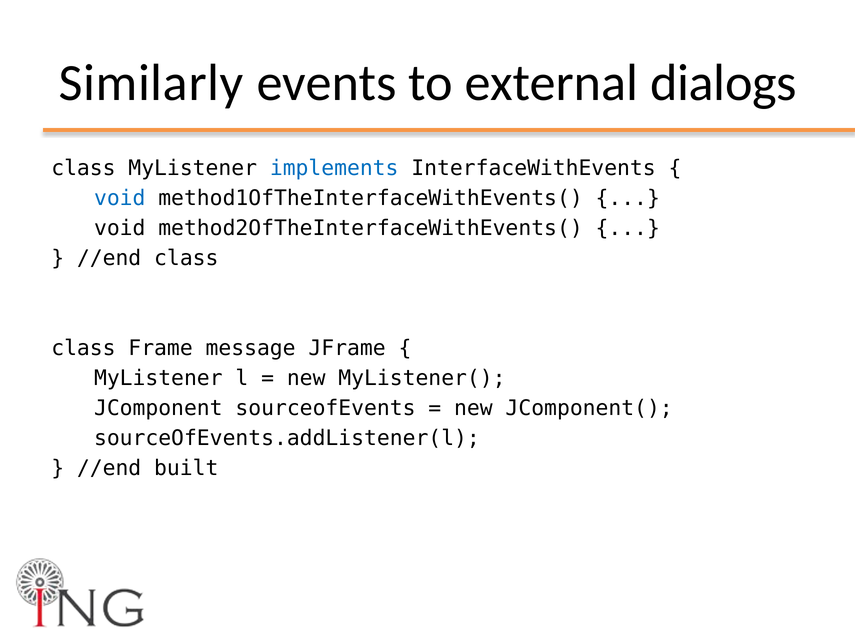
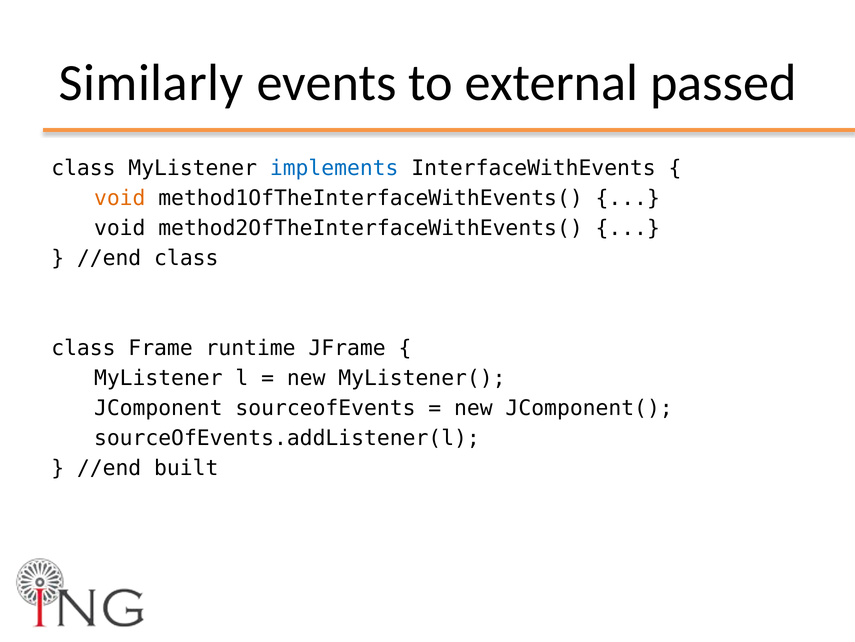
dialogs: dialogs -> passed (723, 83)
void colour: blue -> orange (120, 198)
message: message -> runtime (251, 348)
